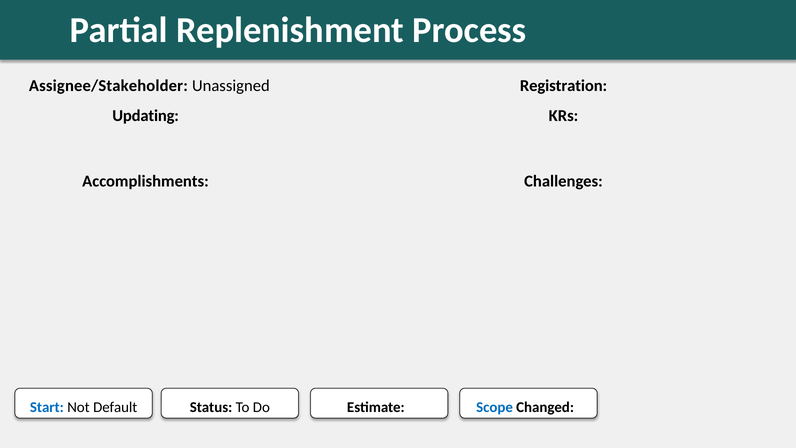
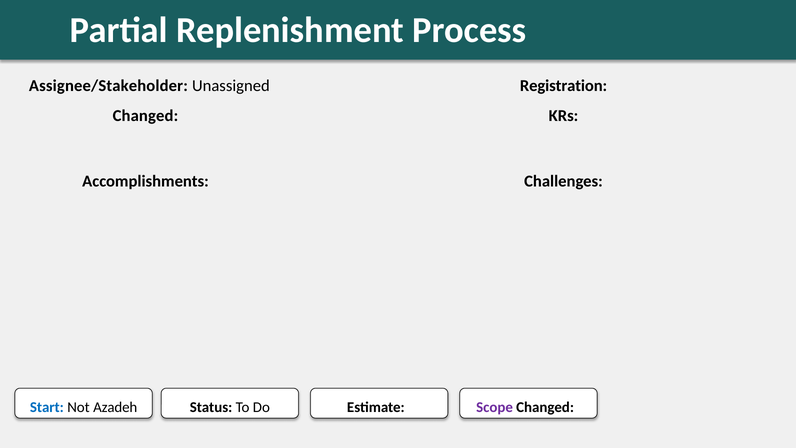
Updating: Updating -> Changed (145, 116)
Default: Default -> Azadeh (115, 407)
Scope colour: blue -> purple (495, 407)
